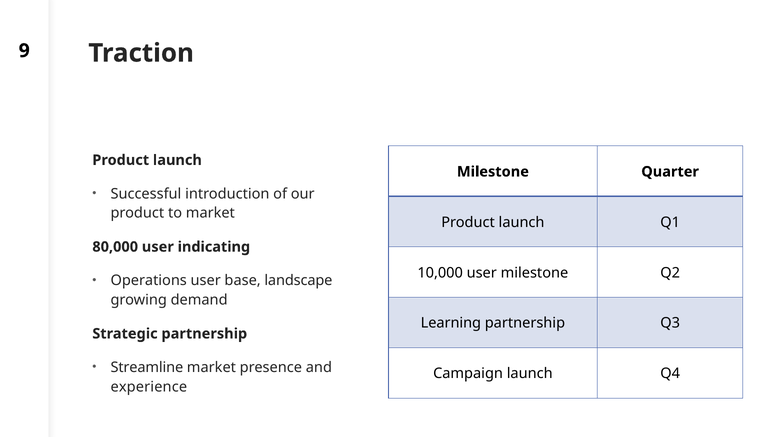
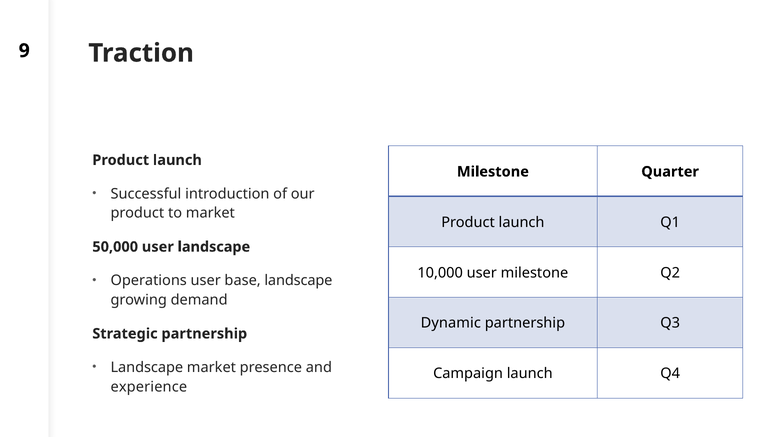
80,000: 80,000 -> 50,000 (115, 247)
user indicating: indicating -> landscape (214, 247)
Learning: Learning -> Dynamic (451, 323)
Streamline: Streamline -> Landscape (147, 368)
